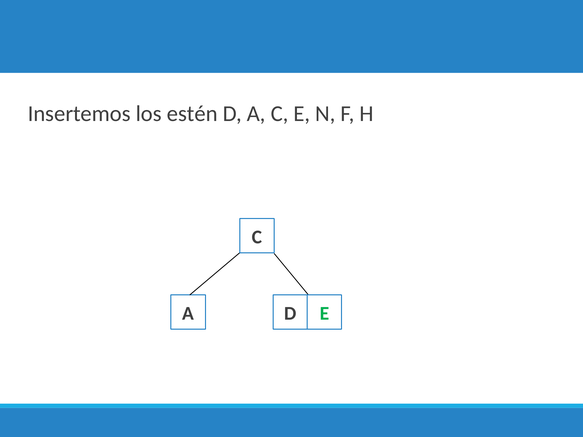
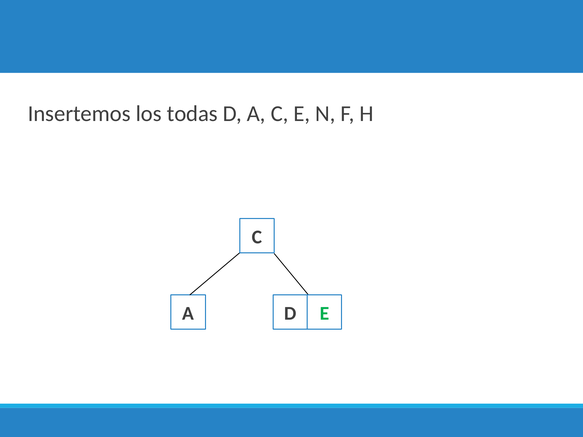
estén: estén -> todas (192, 114)
